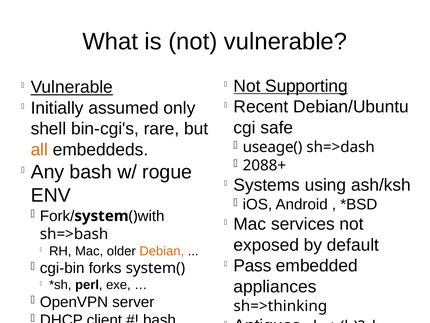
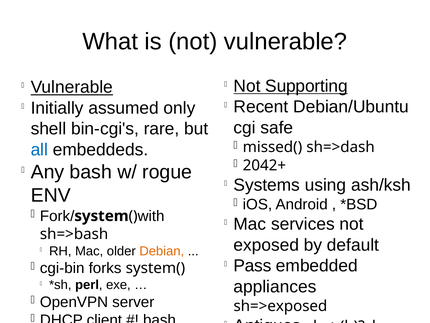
useage(: useage( -> missed( (272, 147)
all colour: orange -> blue (39, 149)
2088+: 2088+ -> 2042+ (264, 165)
sh=>thinking: sh=>thinking -> sh=>exposed (280, 306)
